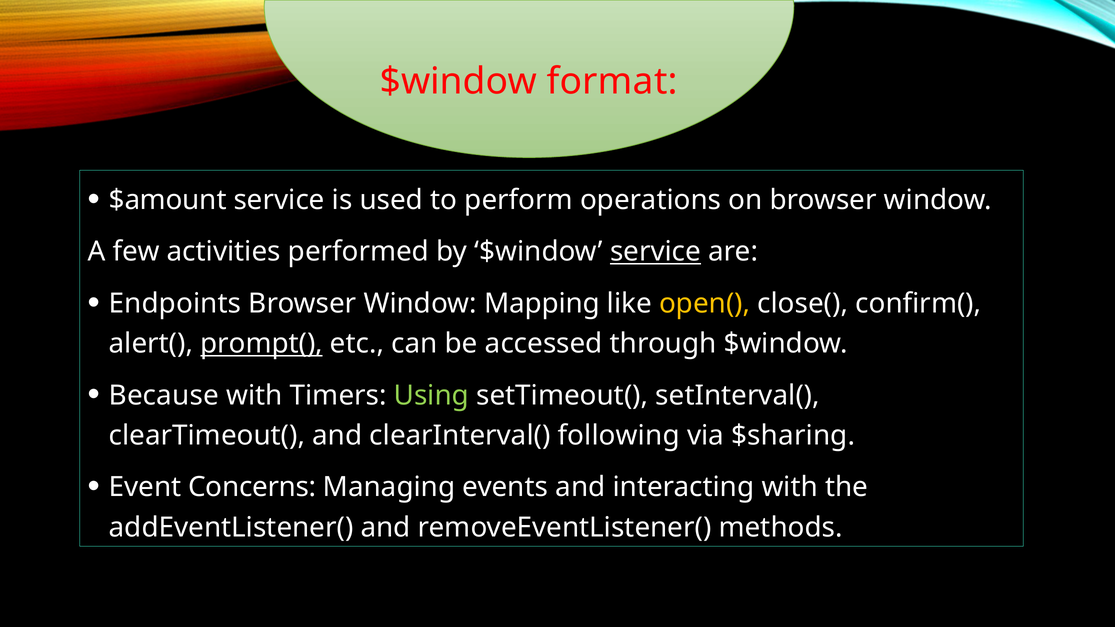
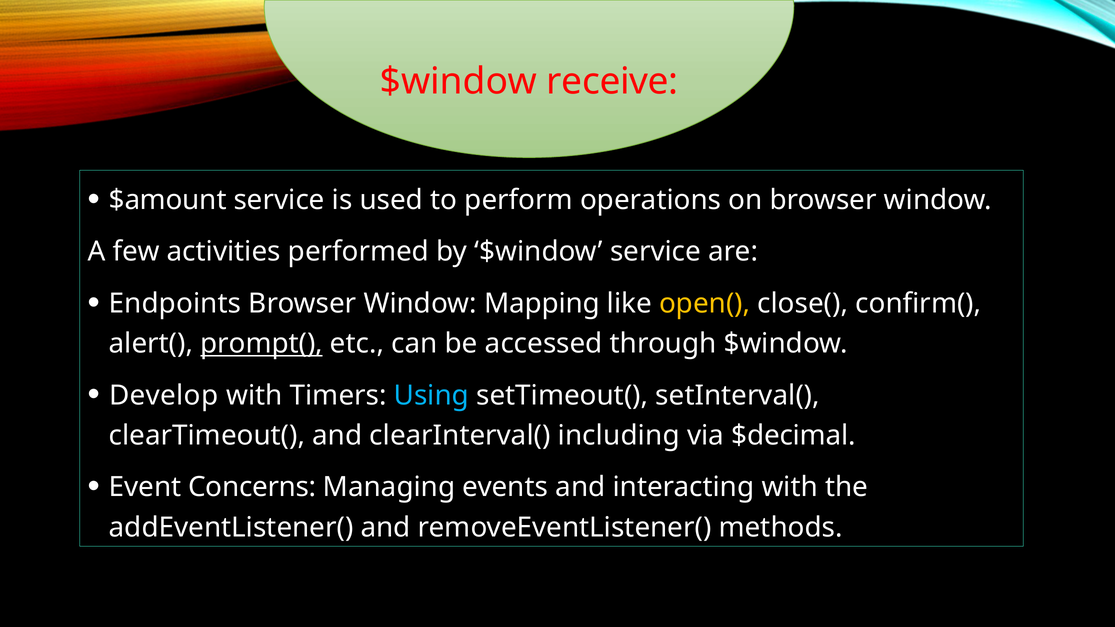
format: format -> receive (612, 81)
service underline: present -> none (656, 252)
Because: Because -> Develop (164, 395)
Using colour: light green -> light blue (431, 395)
following: following -> including (619, 436)
$sharing: $sharing -> $decimal (793, 436)
